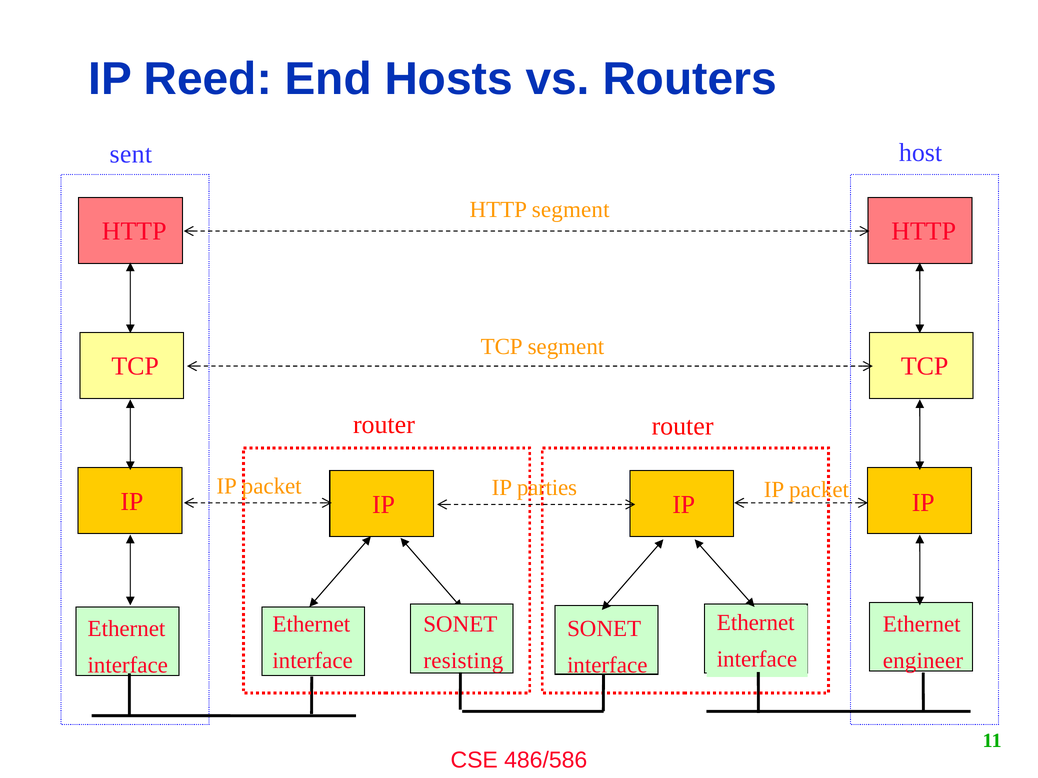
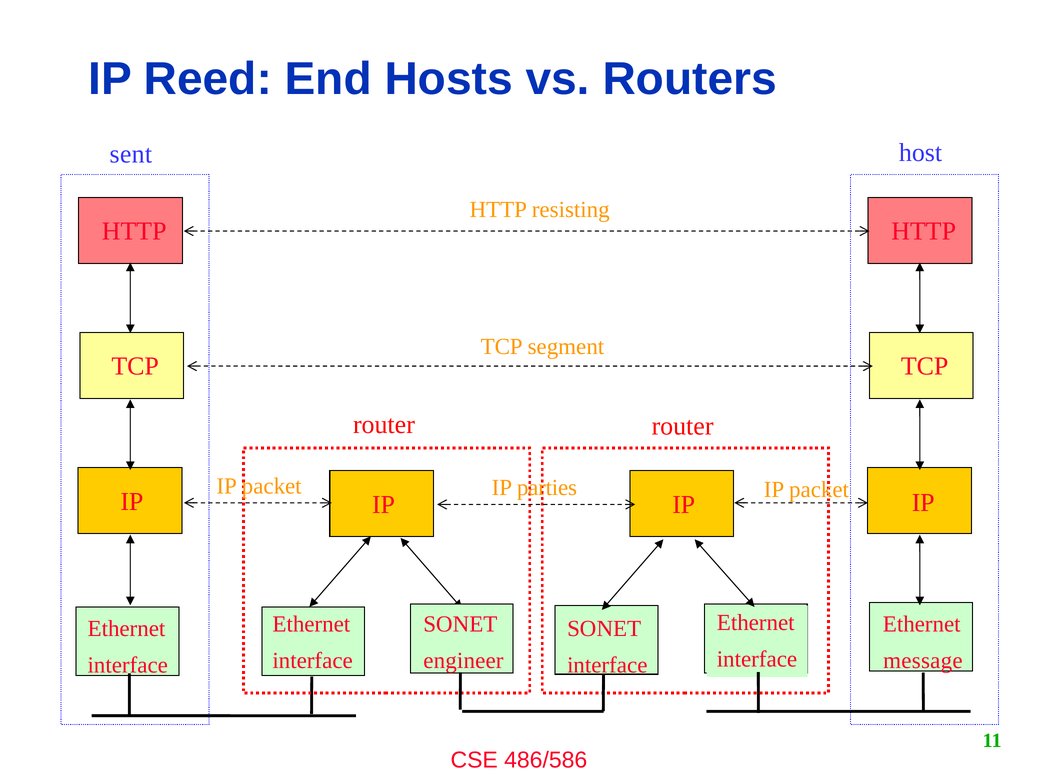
HTTP segment: segment -> resisting (571, 210)
resisting: resisting -> engineer (463, 661)
engineer: engineer -> message (923, 661)
